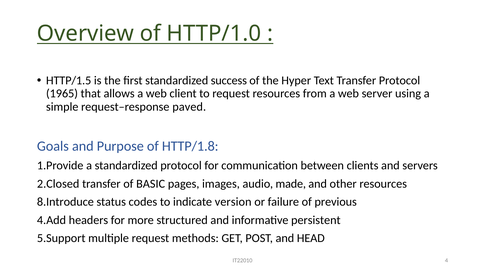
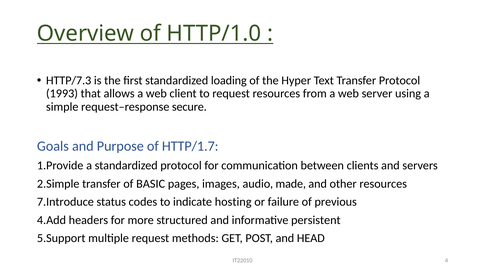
HTTP/1.5: HTTP/1.5 -> HTTP/7.3 (69, 81)
success: success -> loading (229, 81)
1965: 1965 -> 1993 (62, 94)
paved: paved -> secure (189, 107)
HTTP/1.8: HTTP/1.8 -> HTTP/1.7 (190, 146)
2.Closed: 2.Closed -> 2.Simple (58, 184)
8.Introduce: 8.Introduce -> 7.Introduce (65, 202)
version: version -> hosting (233, 202)
